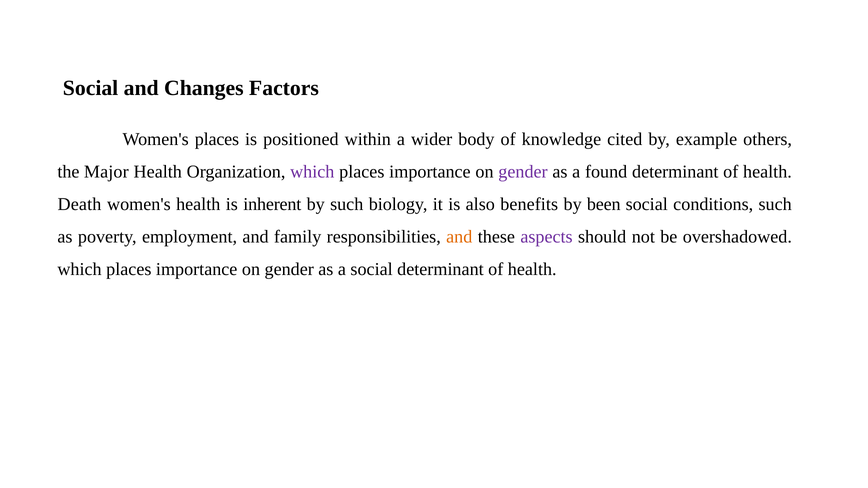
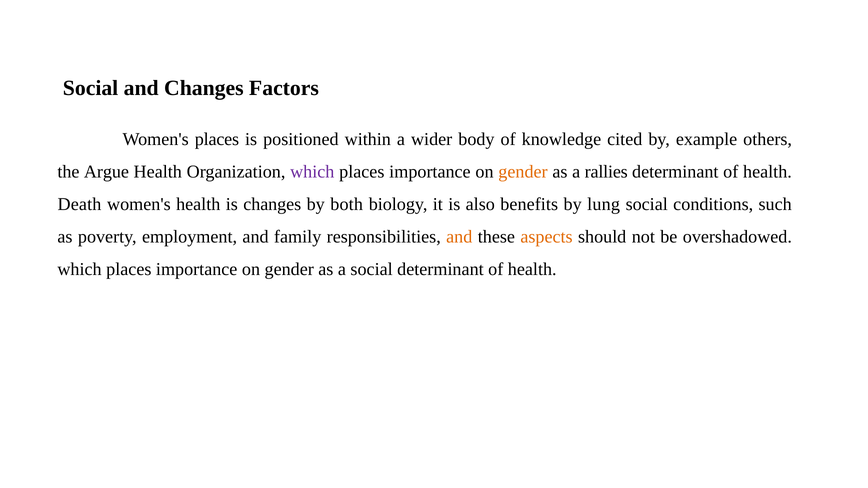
Major: Major -> Argue (106, 172)
gender colour: purple -> orange (523, 172)
found: found -> rallies (606, 172)
is inherent: inherent -> changes (272, 204)
by such: such -> both (347, 204)
been: been -> lung (604, 204)
aspects colour: purple -> orange (547, 237)
